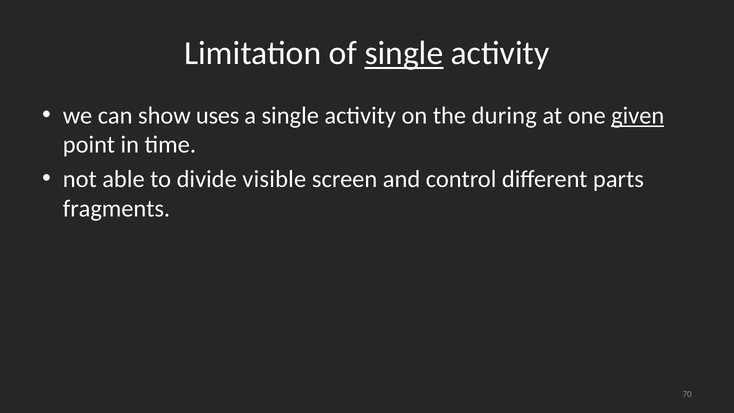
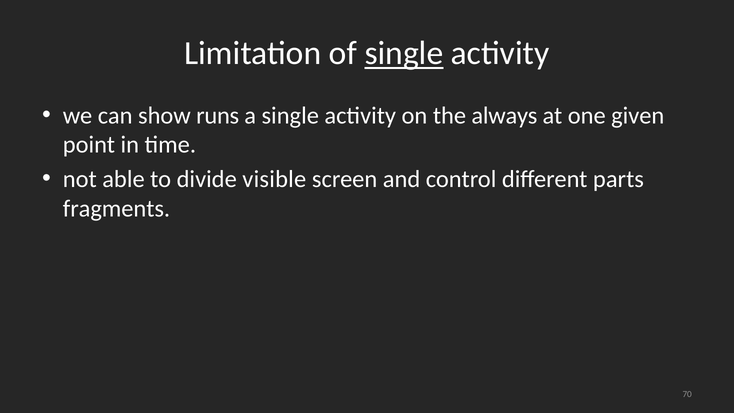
uses: uses -> runs (218, 115)
during: during -> always (504, 115)
given underline: present -> none (638, 115)
